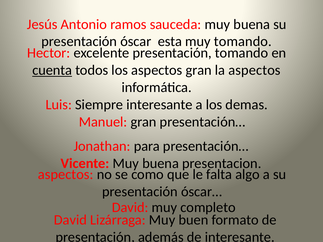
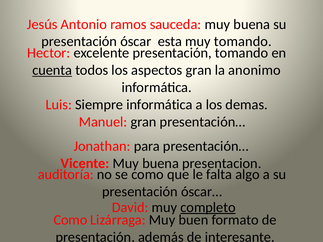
la aspectos: aspectos -> anonimo (255, 70)
Siempre interesante: interesante -> informática (159, 105)
aspectos: aspectos -> auditoría (66, 175)
completo underline: none -> present (208, 208)
David: David -> Como (70, 220)
